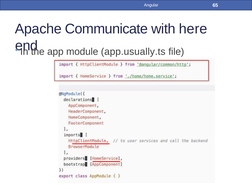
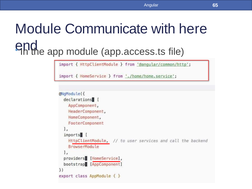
Apache: Apache -> Module (38, 29)
app.usually.ts: app.usually.ts -> app.access.ts (133, 52)
